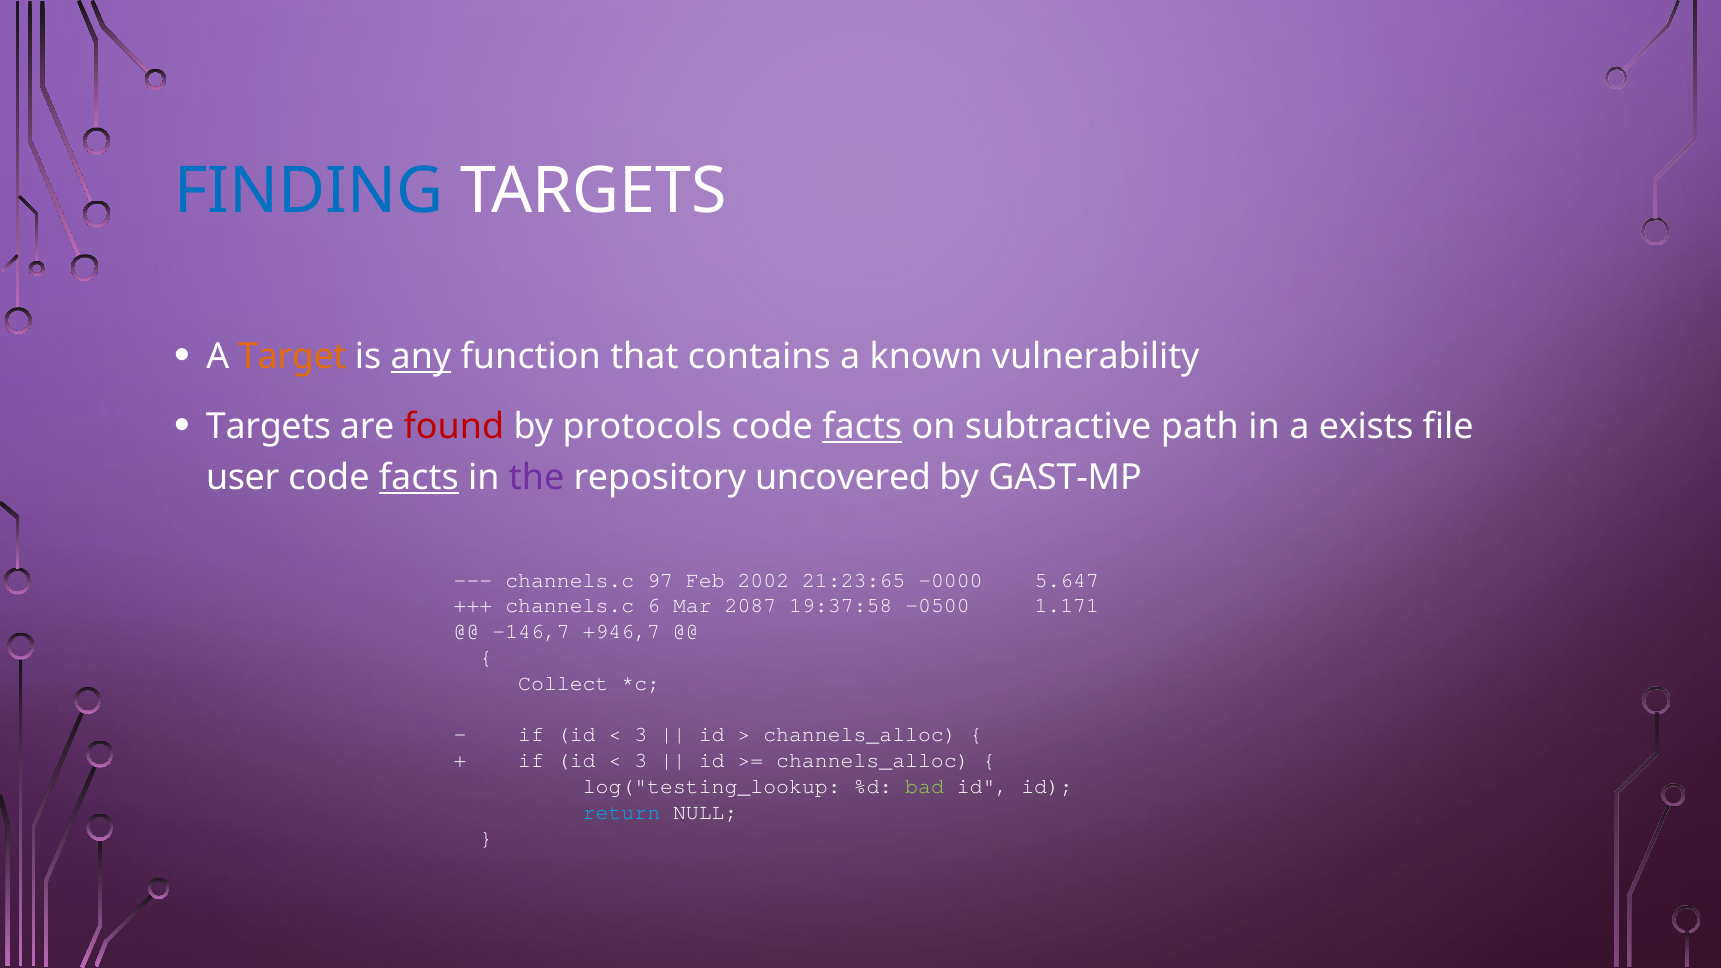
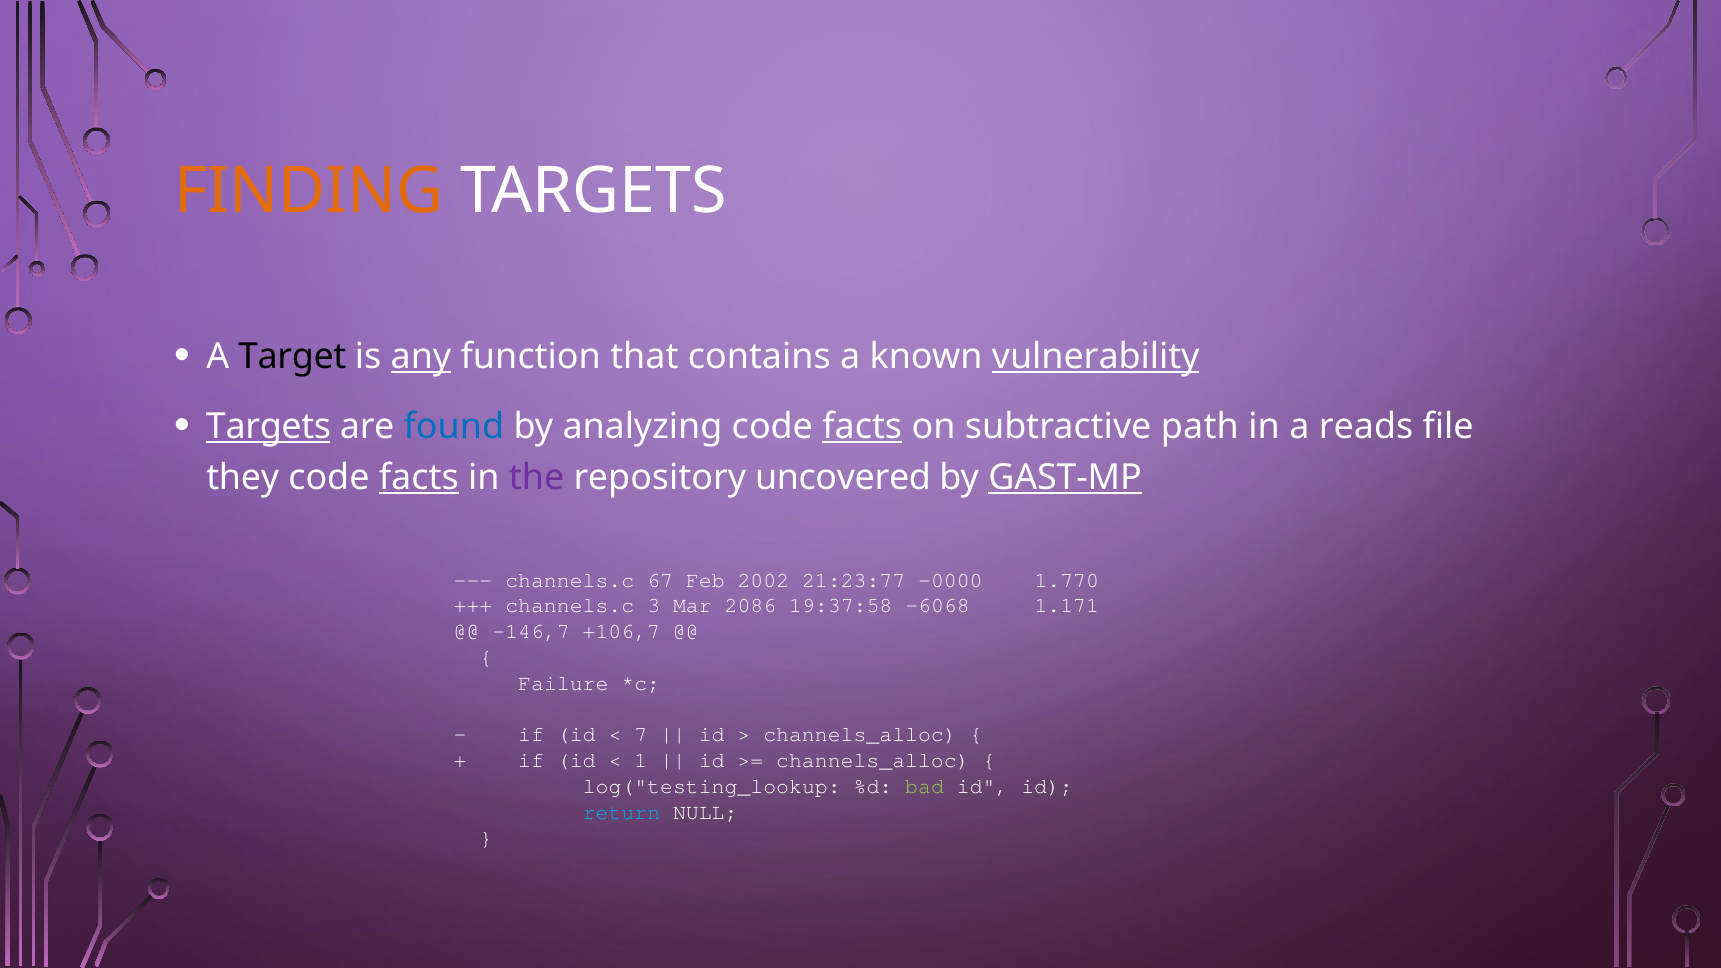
FINDING colour: blue -> orange (309, 191)
Target colour: orange -> black (292, 357)
vulnerability underline: none -> present (1096, 357)
Targets underline: none -> present (269, 426)
found colour: red -> blue (454, 426)
protocols: protocols -> analyzing (642, 426)
exists: exists -> reads (1366, 426)
user: user -> they (243, 478)
GAST-MP underline: none -> present (1065, 478)
97: 97 -> 67 (660, 580)
21:23:65: 21:23:65 -> 21:23:77 (854, 580)
5.647: 5.647 -> 1.770 (1067, 580)
6: 6 -> 3 (654, 606)
2087: 2087 -> 2086 (750, 606)
-0500: -0500 -> -6068 (937, 606)
+946,7: +946,7 -> +106,7 (621, 632)
Collect: Collect -> Failure (563, 683)
3: 3 -> 7 (641, 735)
3: 3 -> 1 (641, 761)
